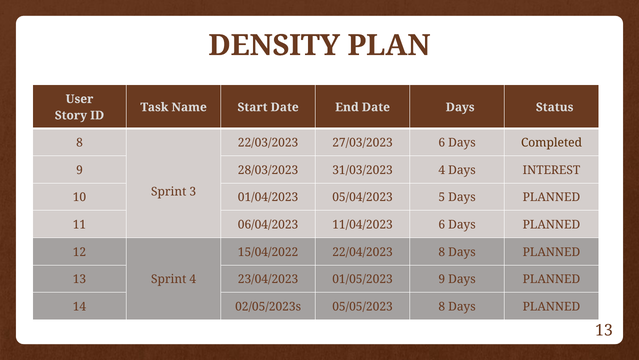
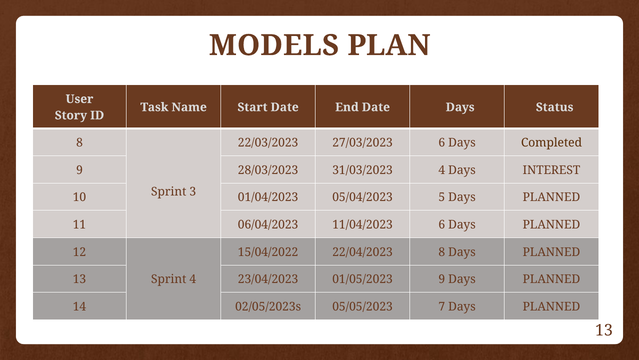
DENSITY: DENSITY -> MODELS (274, 45)
05/05/2023 8: 8 -> 7 (442, 306)
